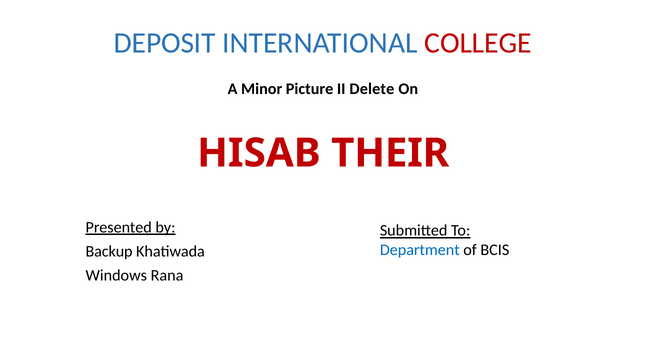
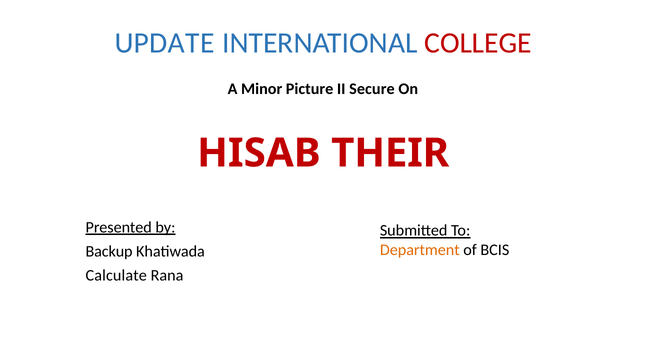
DEPOSIT: DEPOSIT -> UPDATE (165, 43)
Delete: Delete -> Secure (372, 89)
Department colour: blue -> orange (420, 250)
Windows: Windows -> Calculate (116, 276)
